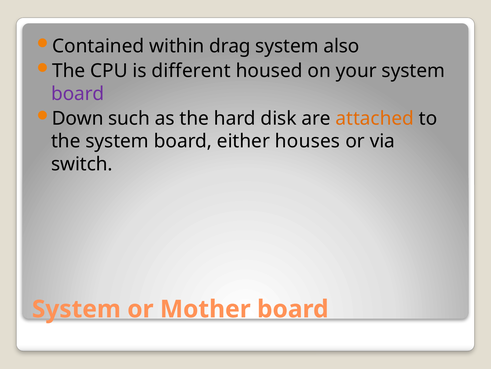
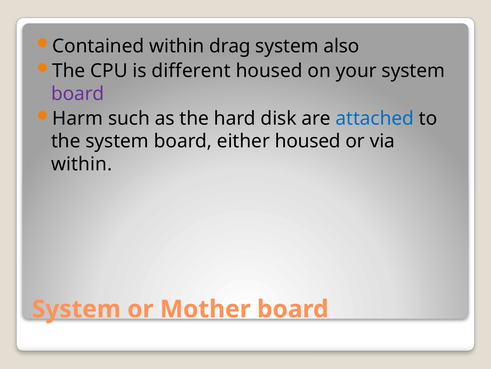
Down: Down -> Harm (78, 118)
attached colour: orange -> blue (375, 118)
either houses: houses -> housed (308, 141)
switch: switch -> within (82, 164)
